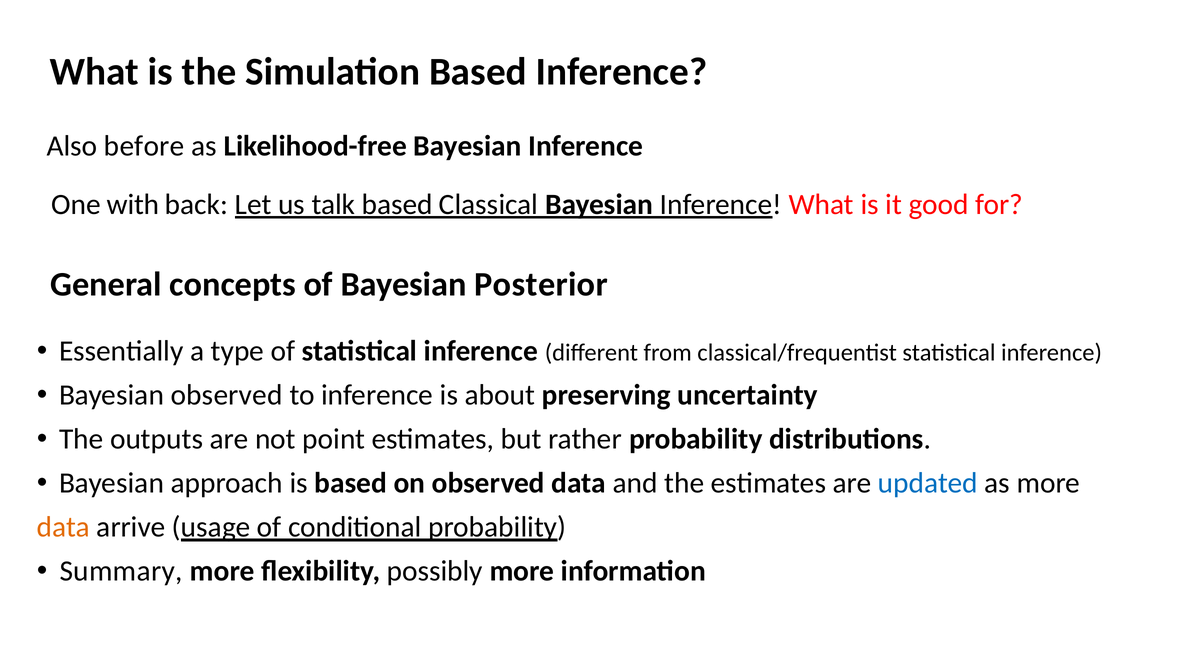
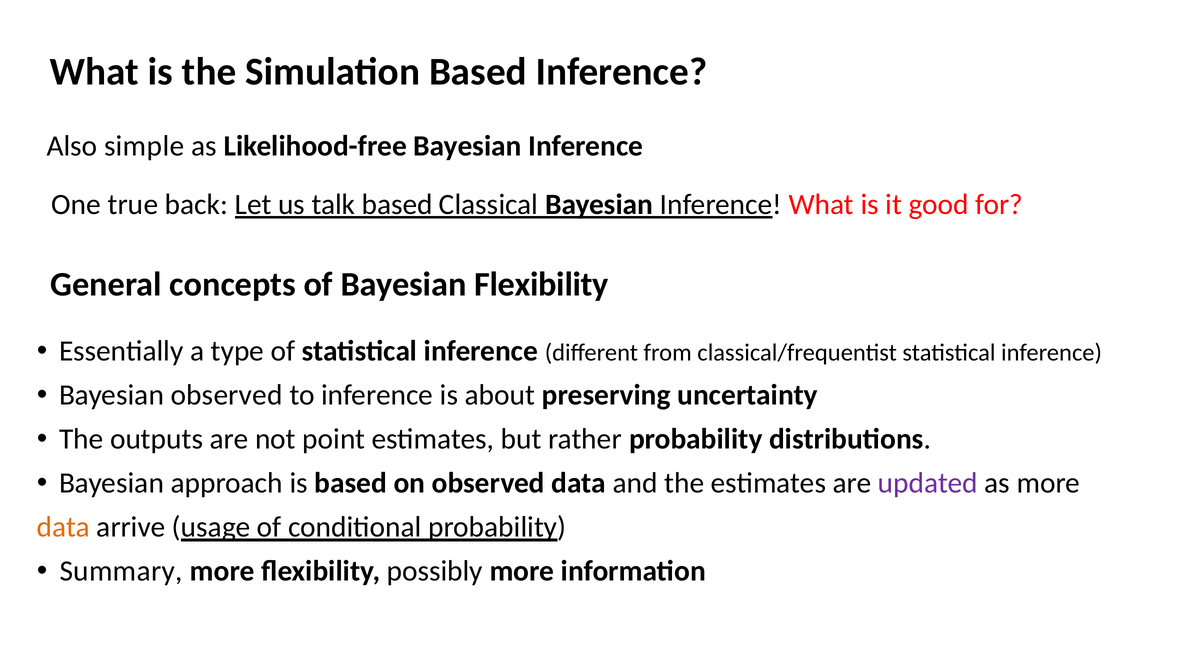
before: before -> simple (144, 146)
with: with -> true (133, 205)
Bayesian Posterior: Posterior -> Flexibility (541, 285)
updated colour: blue -> purple (928, 483)
